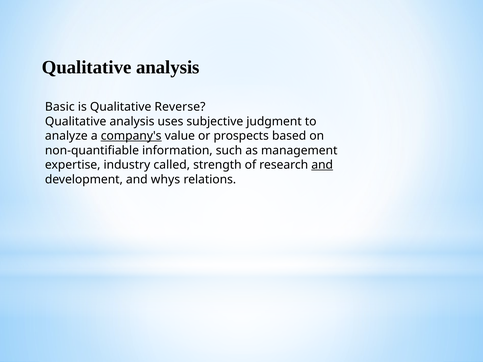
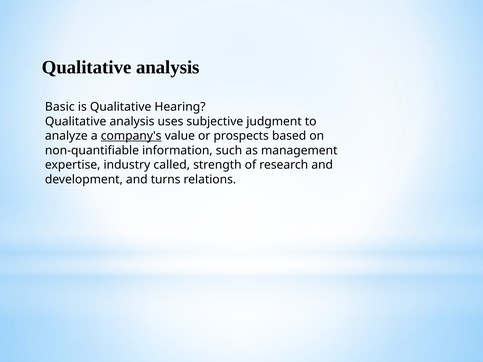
Reverse: Reverse -> Hearing (180, 107)
and underline: present -> none (322, 165)
whys: whys -> turns (166, 179)
